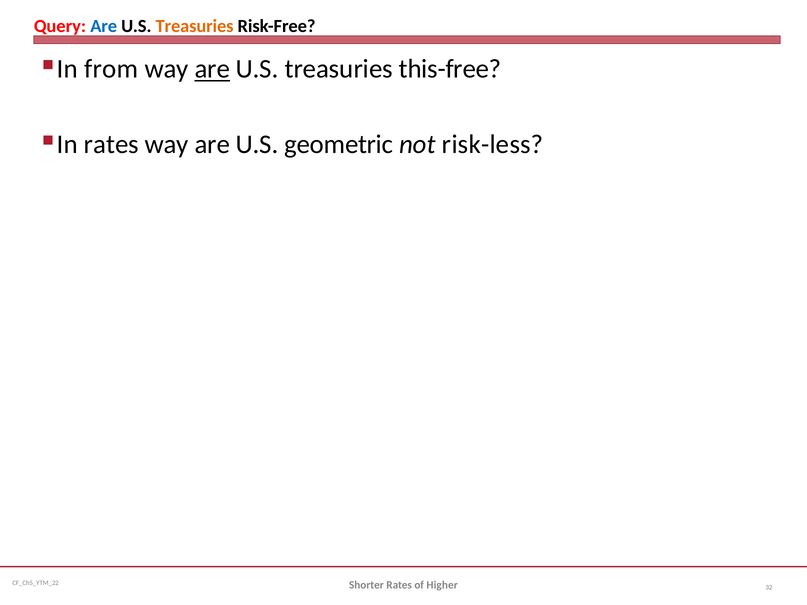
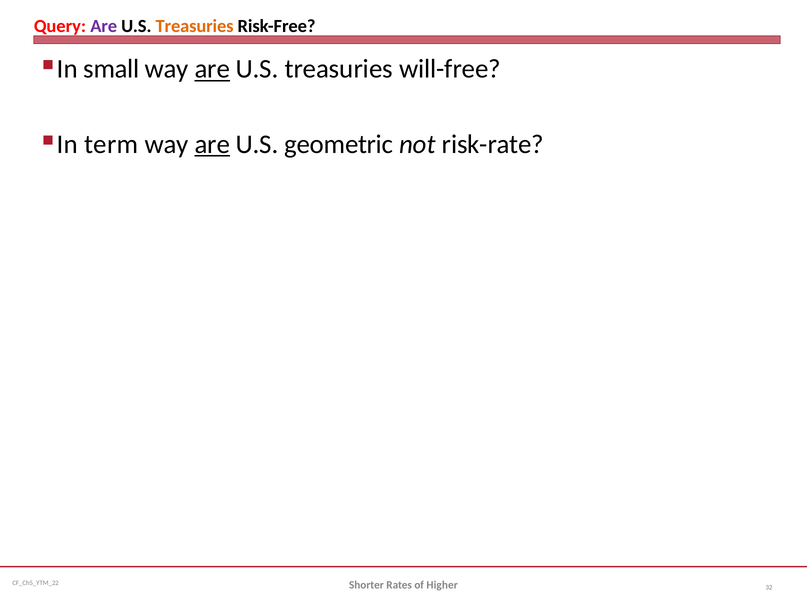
Are colour: blue -> purple (104, 26)
from: from -> small (111, 69)
this-free: this-free -> will-free (450, 69)
rates: rates -> term (111, 144)
are underline: none -> present (212, 144)
risk-less: risk-less -> risk-rate (493, 144)
